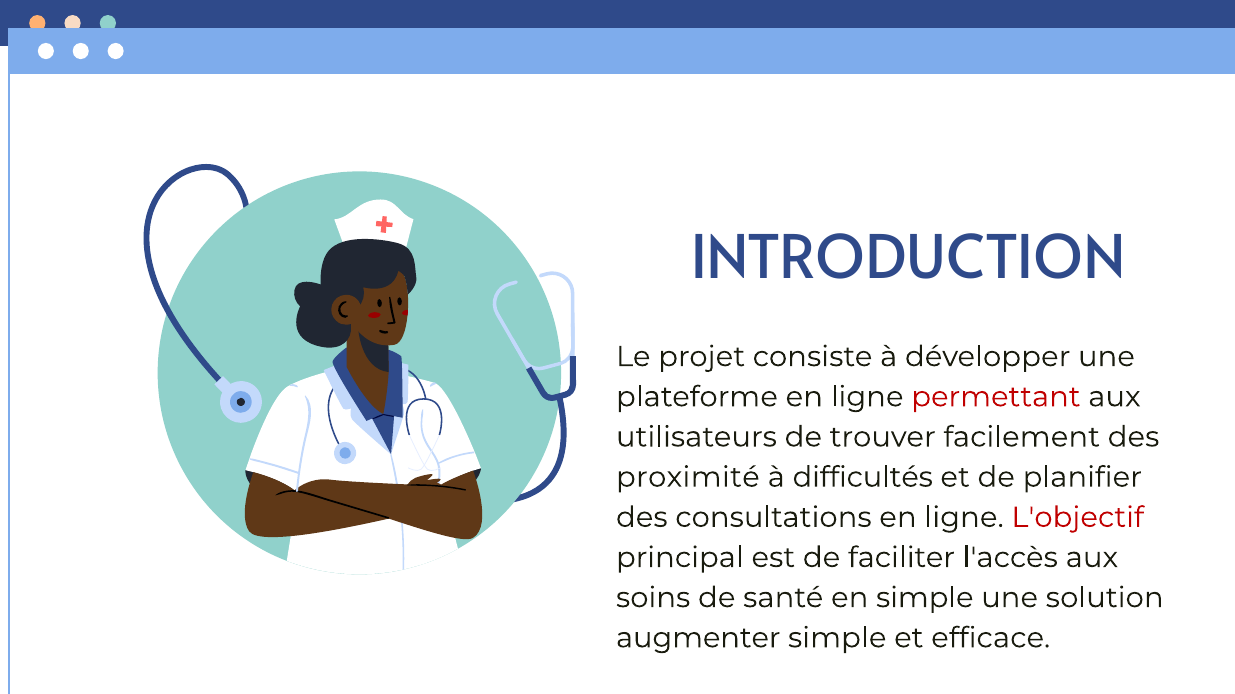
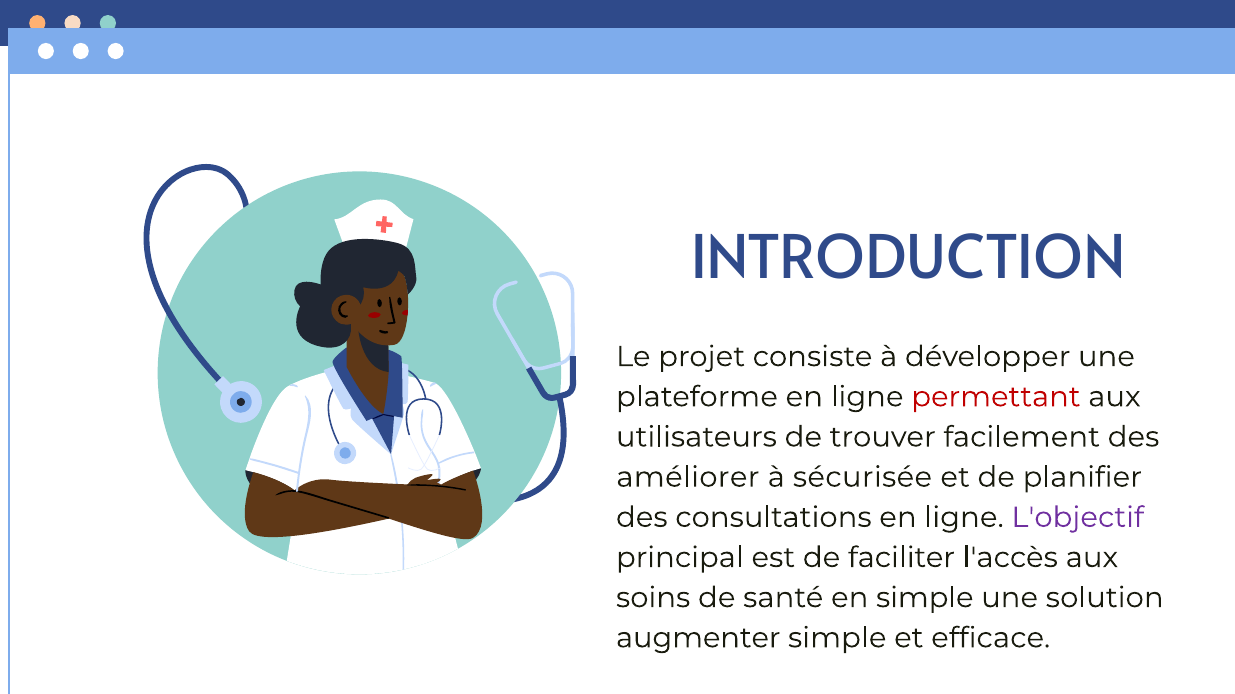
proximité: proximité -> améliorer (688, 478)
difficultés: difficultés -> sécurisée (862, 478)
L'objectif colour: red -> purple (1078, 518)
